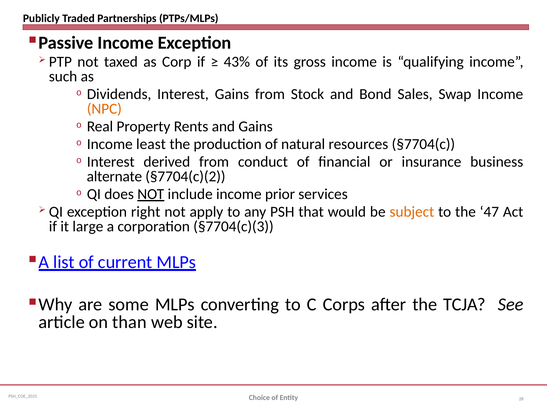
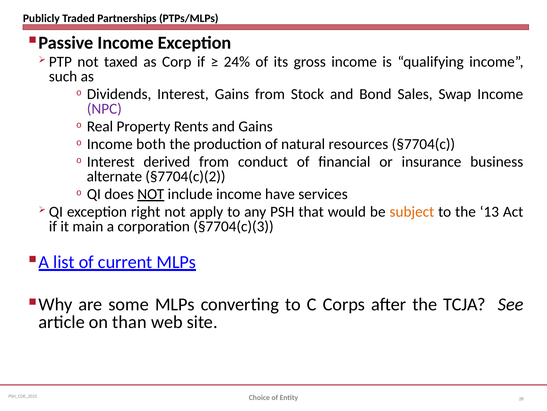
43%: 43% -> 24% (237, 62)
NPC colour: orange -> purple (104, 109)
least: least -> both (151, 144)
prior: prior -> have (280, 194)
47: 47 -> 13 (489, 211)
large: large -> main (88, 226)
